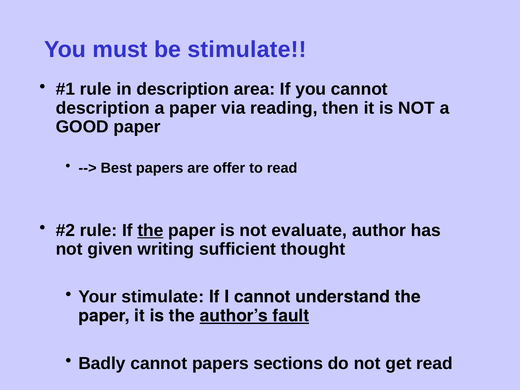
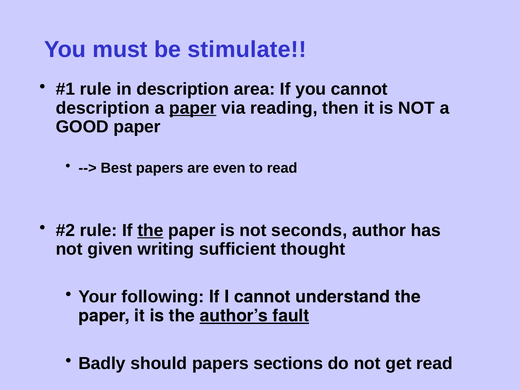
paper underline: none -> present (193, 108)
offer: offer -> even (229, 168)
evaluate: evaluate -> seconds (309, 230)
Your stimulate: stimulate -> following (163, 297)
Badly cannot: cannot -> should (159, 363)
